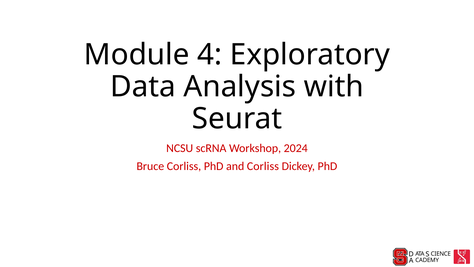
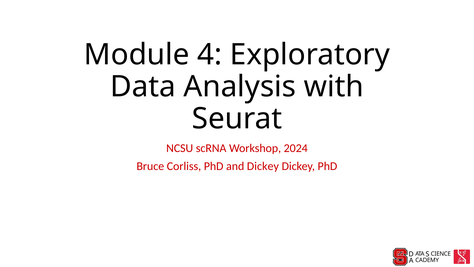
and Corliss: Corliss -> Dickey (263, 166)
